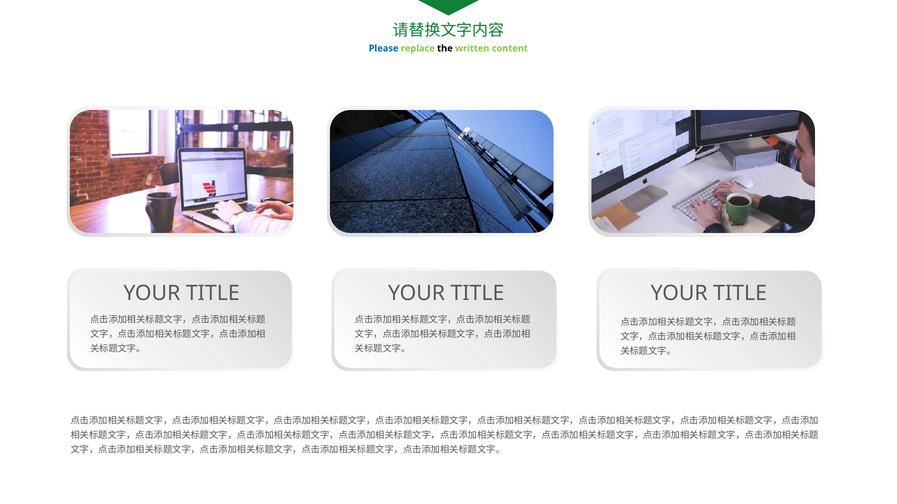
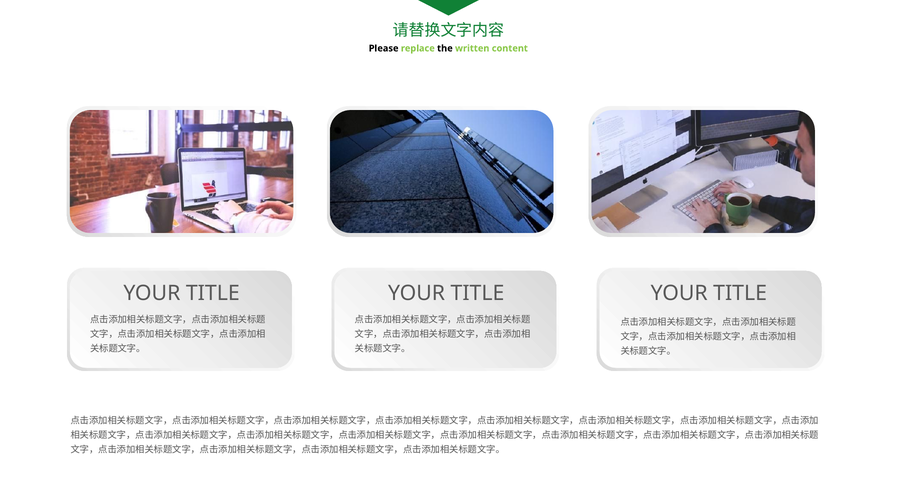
Please colour: blue -> black (384, 48)
